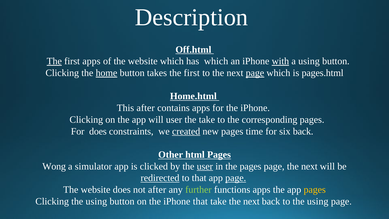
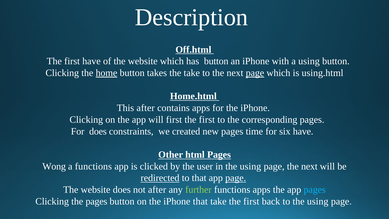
The underline: present -> none (54, 61)
first apps: apps -> have (91, 61)
has which: which -> button (216, 61)
with underline: present -> none (280, 61)
takes the first: first -> take (192, 73)
pages.html: pages.html -> using.html (323, 73)
will user: user -> first (174, 120)
take: take -> first (207, 120)
created underline: present -> none (186, 131)
six back: back -> have (303, 131)
a simulator: simulator -> functions (93, 166)
user underline: present -> none (205, 166)
in the pages: pages -> using (250, 166)
pages colour: yellow -> light blue (315, 190)
Clicking the using: using -> pages (96, 201)
take the next: next -> first (251, 201)
